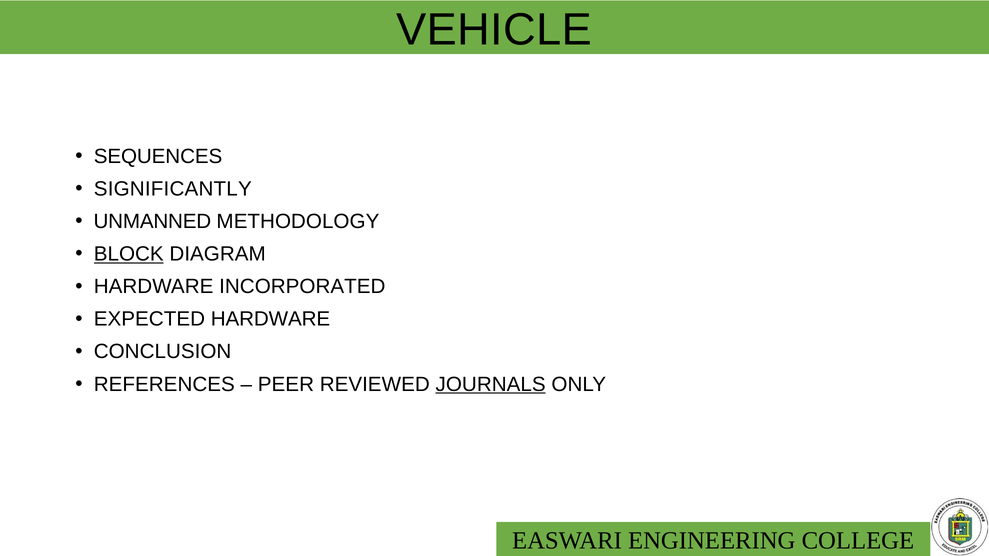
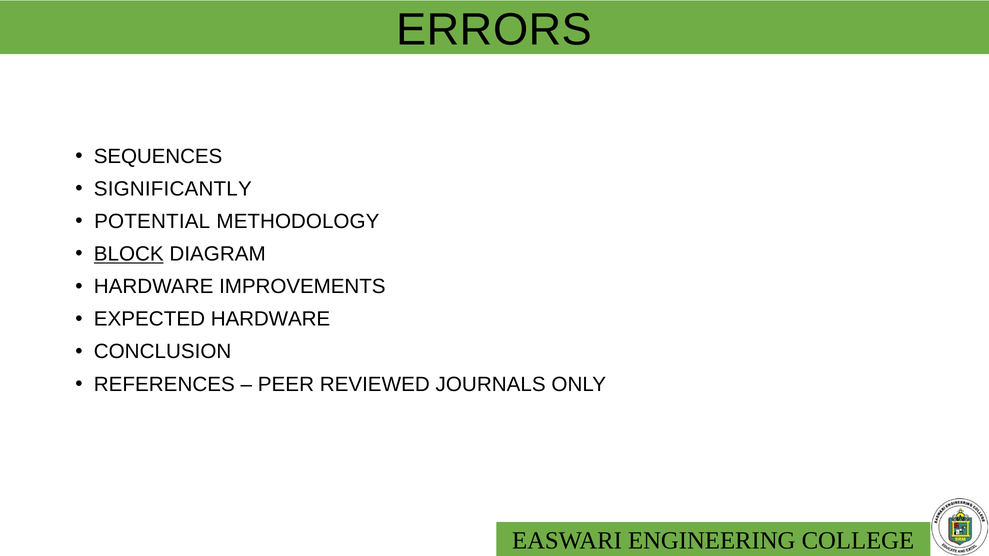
VEHICLE: VEHICLE -> ERRORS (494, 30)
UNMANNED: UNMANNED -> POTENTIAL (152, 222)
INCORPORATED: INCORPORATED -> IMPROVEMENTS (302, 287)
JOURNALS underline: present -> none (491, 384)
